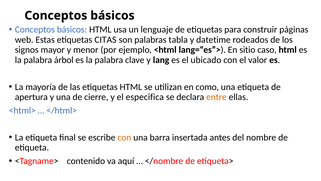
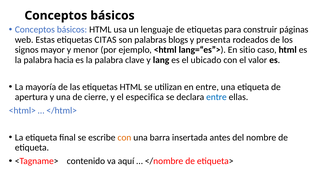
tabla: tabla -> blogs (178, 40)
datetime: datetime -> presenta (213, 40)
árbol: árbol -> hacia (64, 60)
en como: como -> entre (207, 87)
entre colour: orange -> blue (216, 97)
